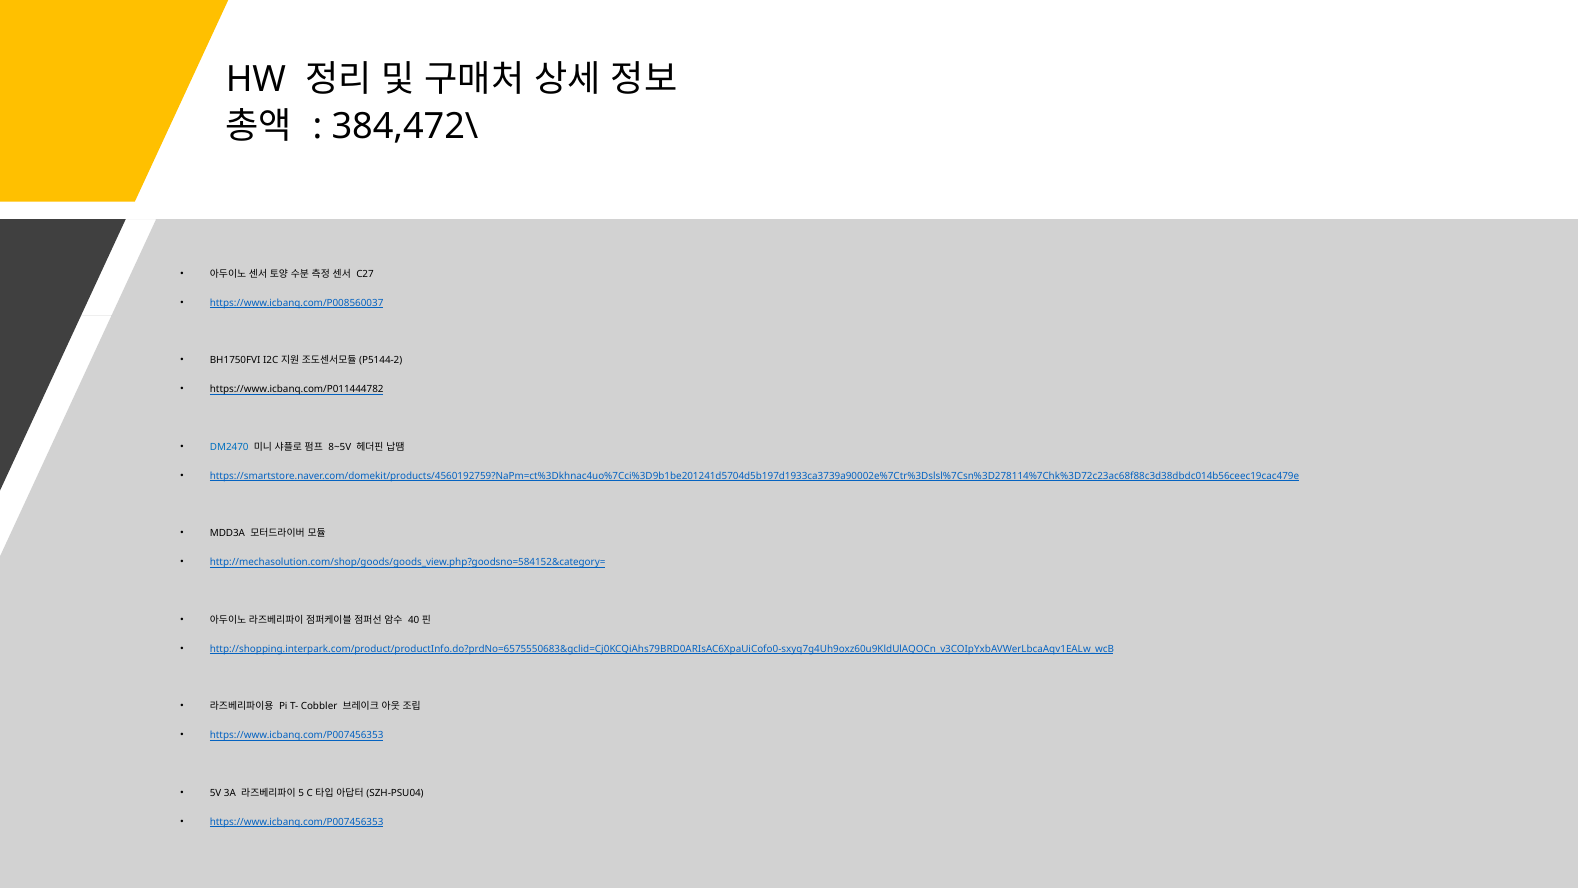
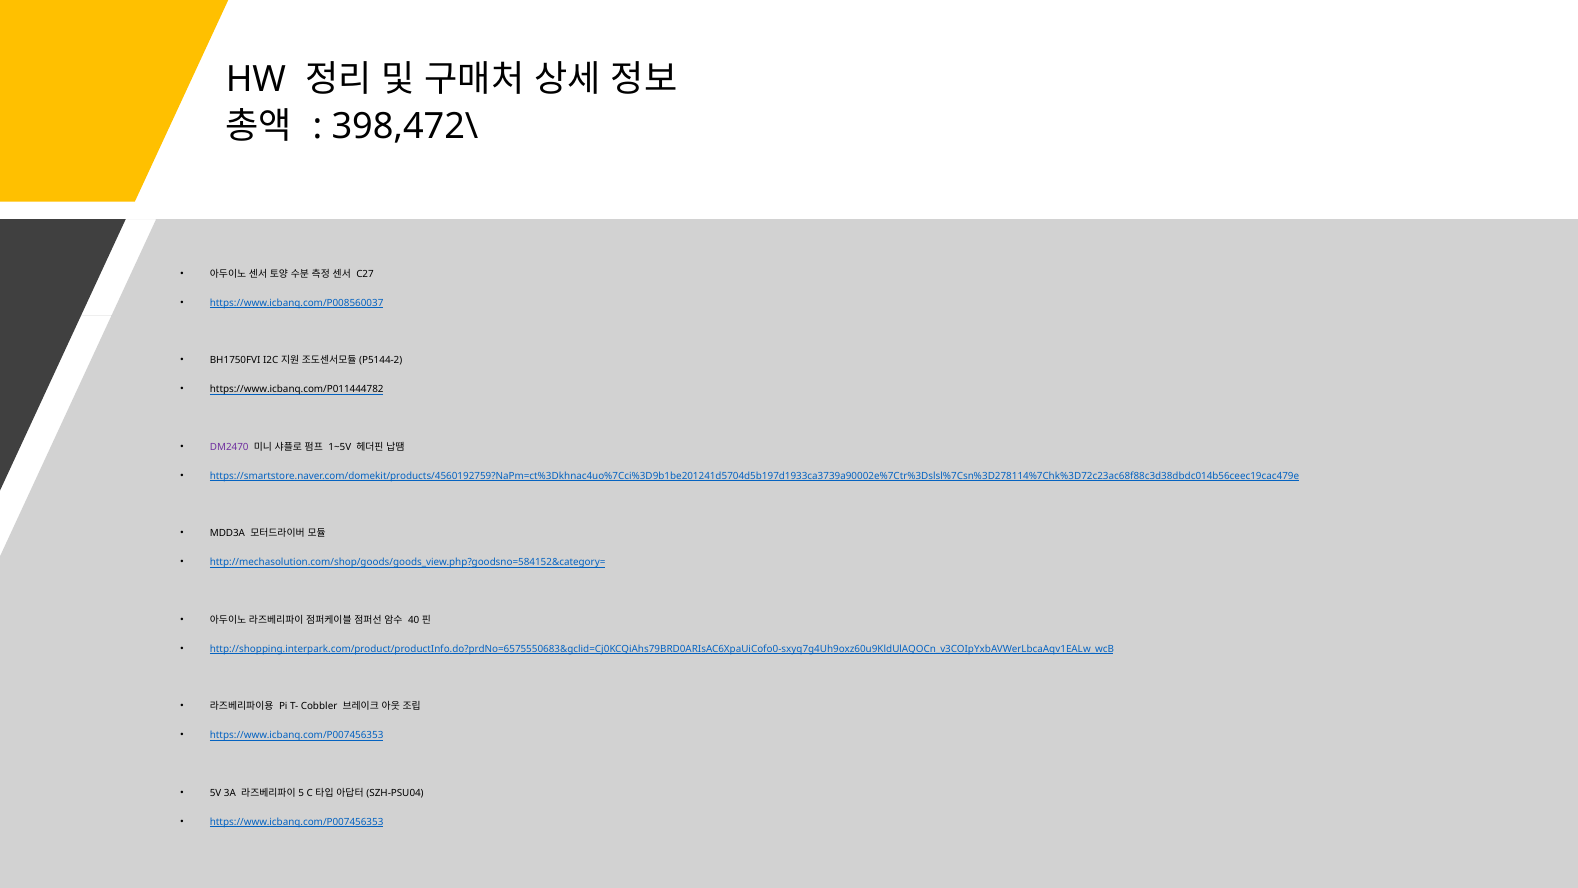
384,472\: 384,472\ -> 398,472\ (405, 126)
DM2470 colour: blue -> purple (229, 447)
8~5V: 8~5V -> 1~5V (340, 447)
